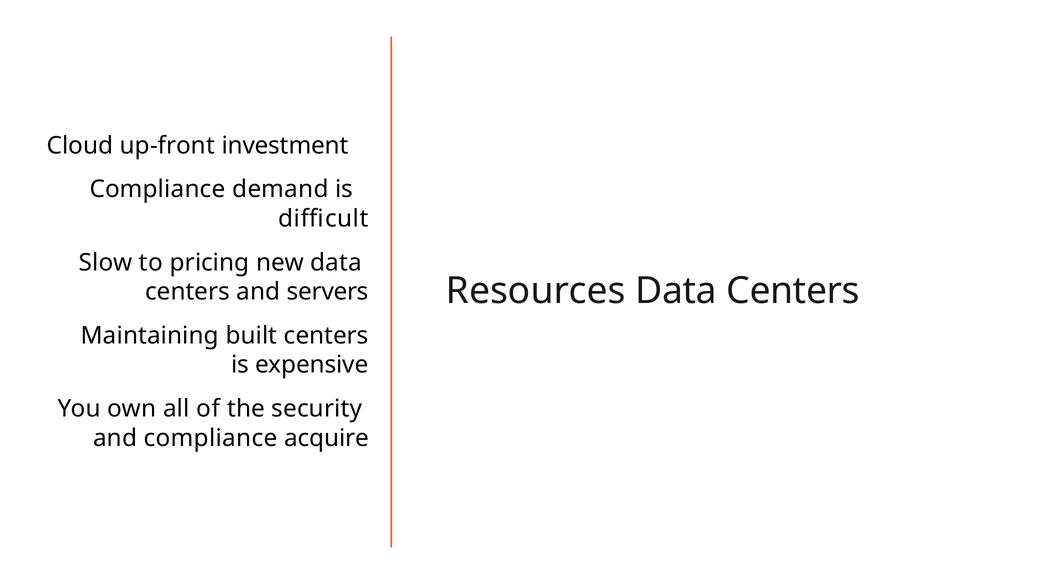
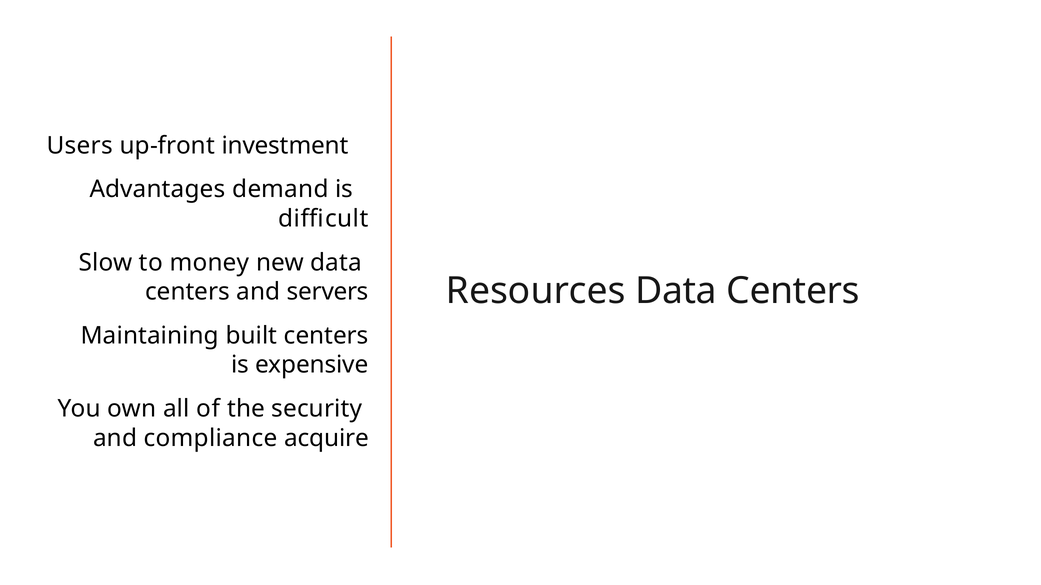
Cloud: Cloud -> Users (80, 146)
Compliance: Compliance -> Advantages (157, 190)
pricing: pricing -> money (210, 263)
